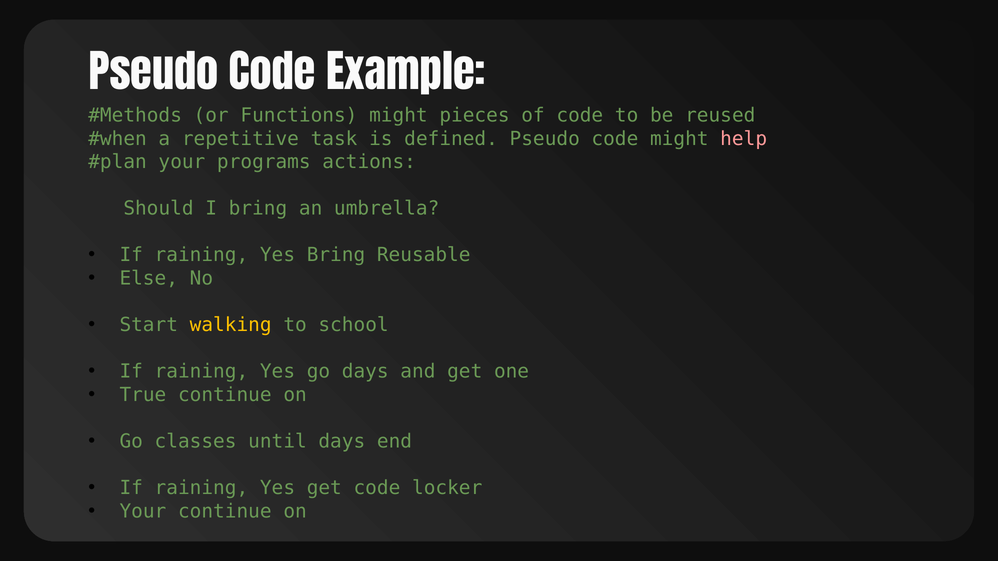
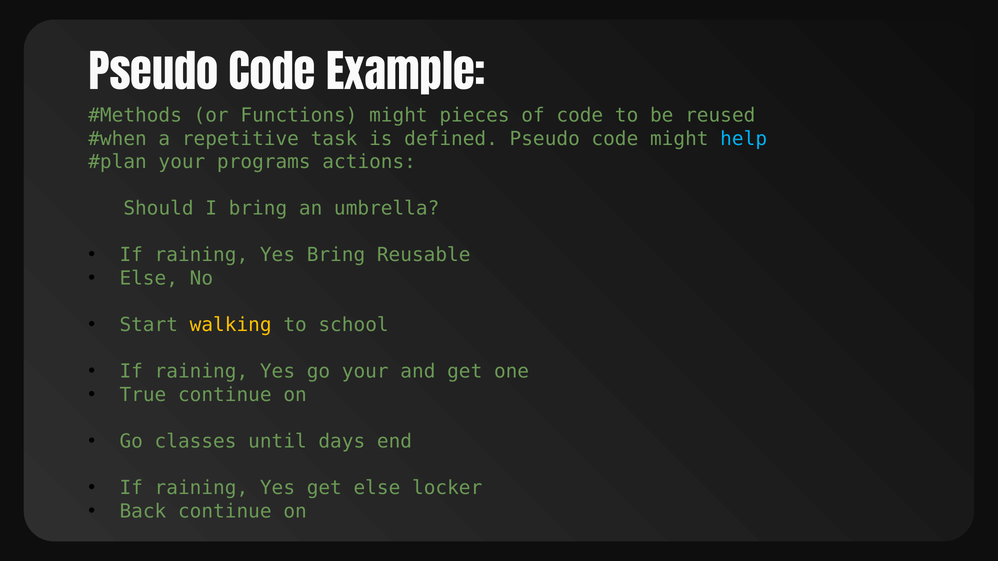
help colour: pink -> light blue (744, 139)
go days: days -> your (365, 372)
get code: code -> else (377, 488)
Your: Your -> Back (143, 512)
